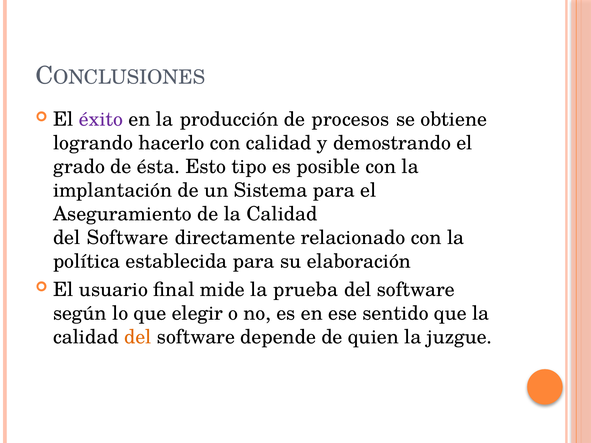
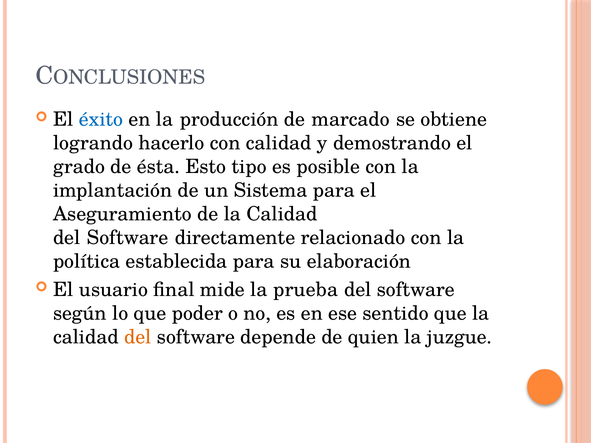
éxito colour: purple -> blue (101, 120)
procesos: procesos -> marcado (351, 120)
elegir: elegir -> poder (197, 314)
